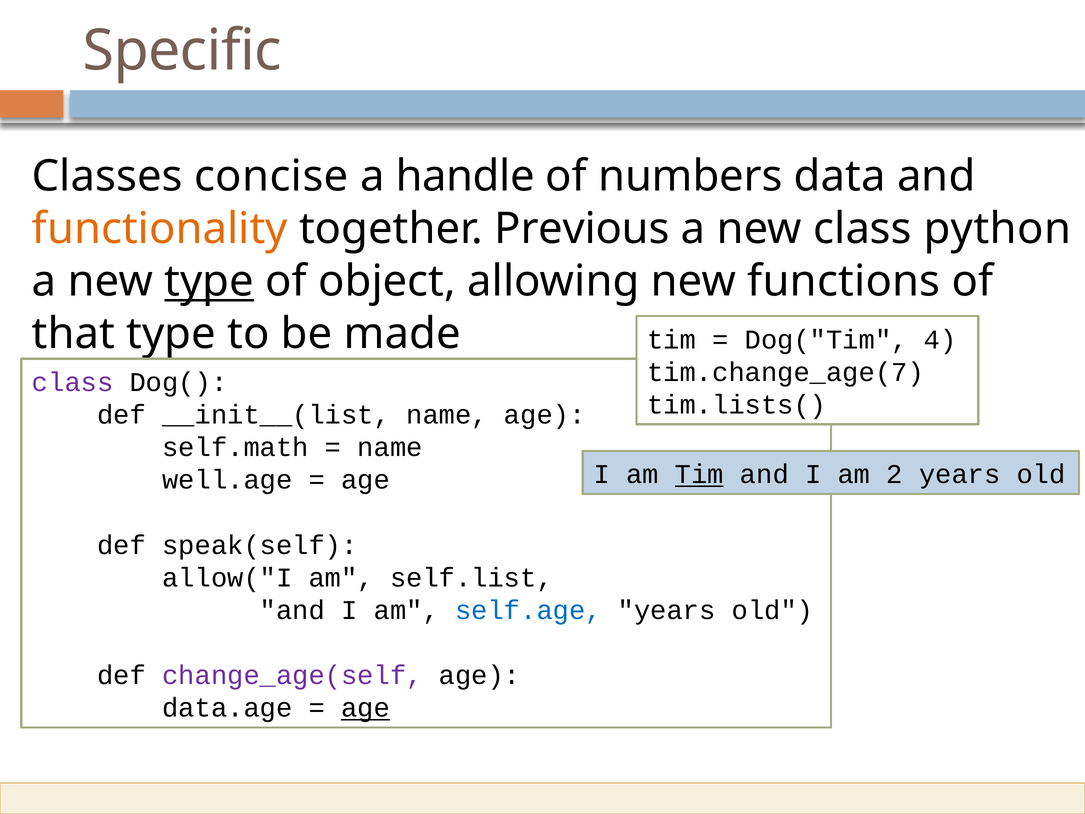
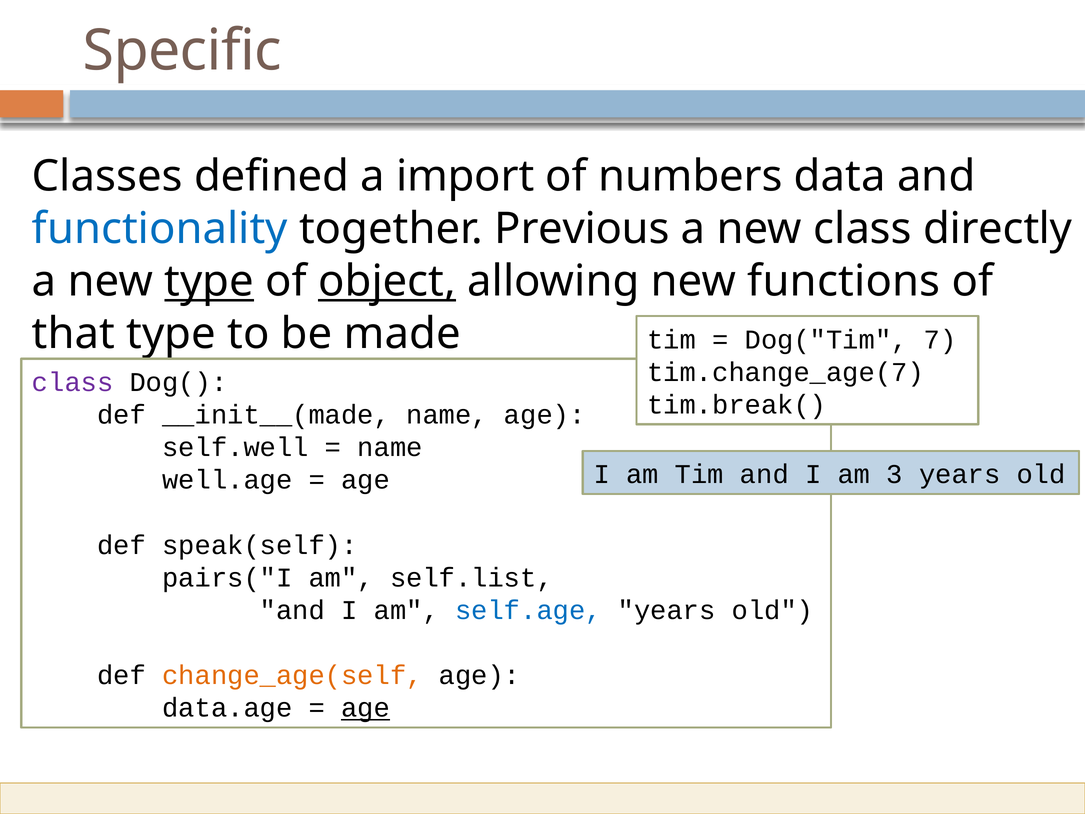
concise: concise -> defined (272, 176)
handle: handle -> import (465, 176)
functionality colour: orange -> blue (160, 229)
python: python -> directly (998, 229)
object underline: none -> present (387, 281)
4: 4 -> 7 (940, 339)
tim.lists(: tim.lists( -> tim.break( (737, 405)
__init__(list: __init__(list -> __init__(made (276, 415)
self.math: self.math -> self.well (235, 447)
Tim underline: present -> none (699, 474)
2: 2 -> 3 (895, 474)
allow("I: allow("I -> pairs("I (227, 578)
change_age(self colour: purple -> orange (292, 675)
